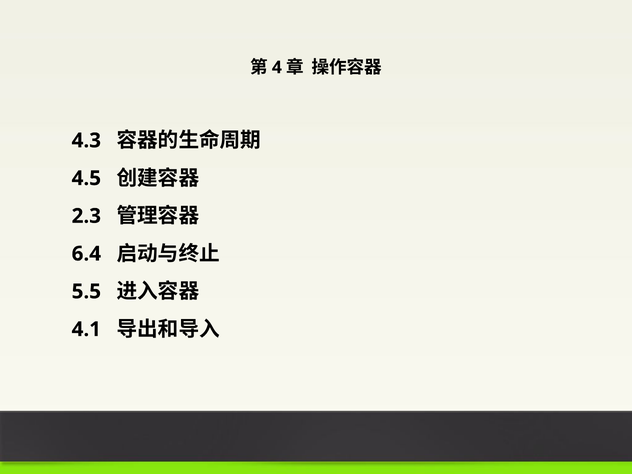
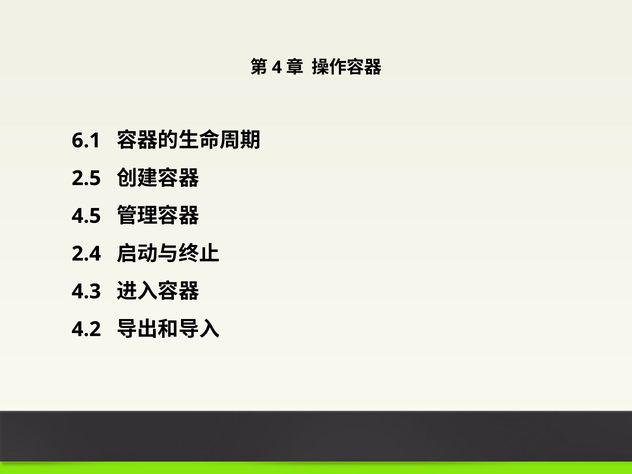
4.3: 4.3 -> 6.1 (86, 141)
4.5: 4.5 -> 2.5 (86, 178)
2.3: 2.3 -> 4.5 (86, 216)
6.4: 6.4 -> 2.4 (86, 254)
5.5: 5.5 -> 4.3 (86, 292)
4.1: 4.1 -> 4.2 (86, 329)
